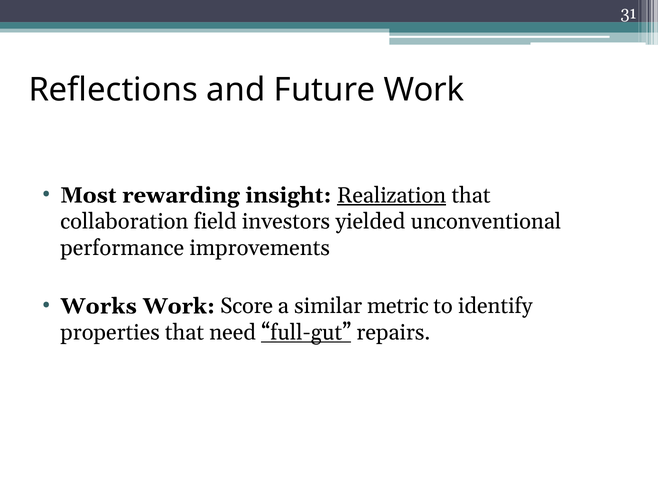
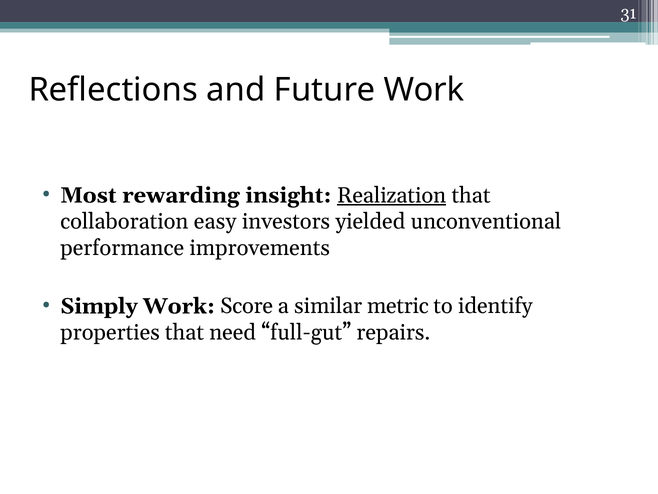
field: field -> easy (215, 221)
Works: Works -> Simply (99, 306)
full-gut underline: present -> none (306, 332)
